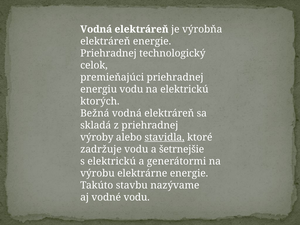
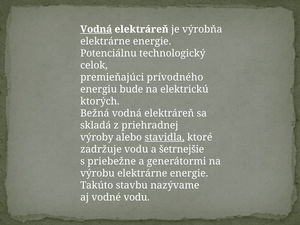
Vodná underline: none -> present (96, 29)
elektráreň: elektráreň -> elektrárne (105, 41)
Priehradnej: Priehradnej -> Potenciálnu (108, 53)
premieňajúci priehradnej: priehradnej -> prívodného (175, 77)
energiu vodu: vodu -> bude (131, 89)
s elektrickú: elektrickú -> priebežne (112, 161)
